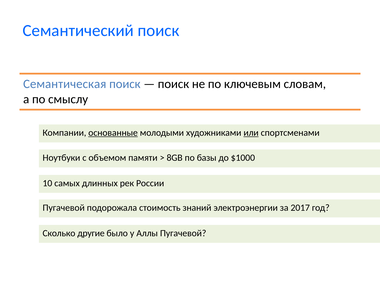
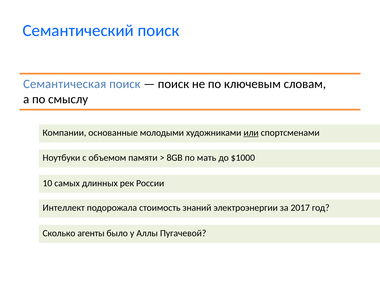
основанные underline: present -> none (113, 133)
базы: базы -> мать (207, 158)
Пугачевой: Пугачевой -> Интеллект (64, 208)
другие: другие -> агенты (91, 233)
